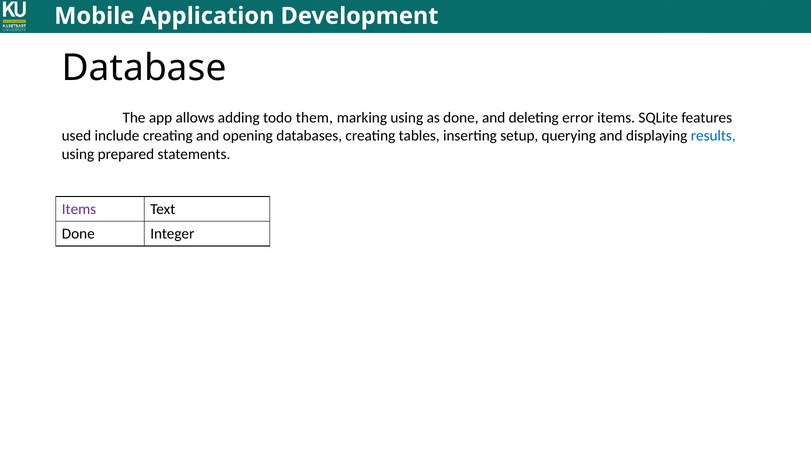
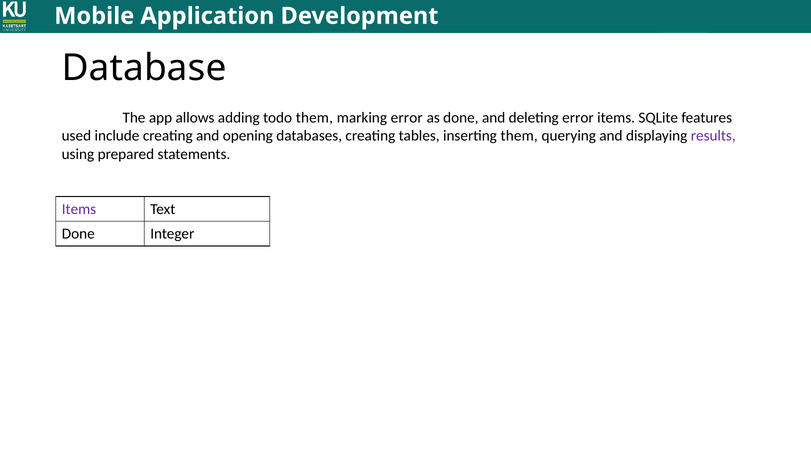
marking using: using -> error (407, 118)
inserting setup: setup -> them (519, 136)
results colour: blue -> purple (713, 136)
